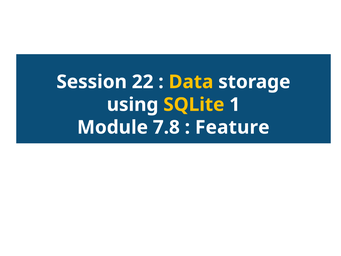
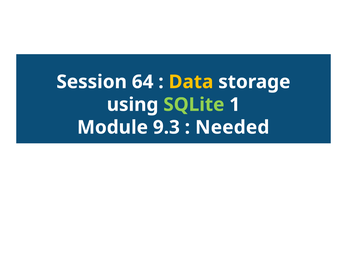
22: 22 -> 64 (143, 82)
SQLite colour: yellow -> light green (194, 105)
7.8: 7.8 -> 9.3 (166, 127)
Feature: Feature -> Needed (232, 127)
